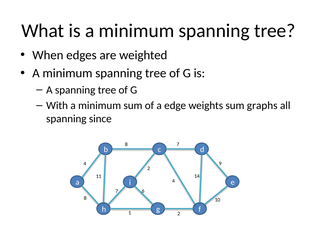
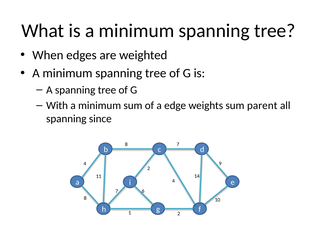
graphs: graphs -> parent (262, 105)
